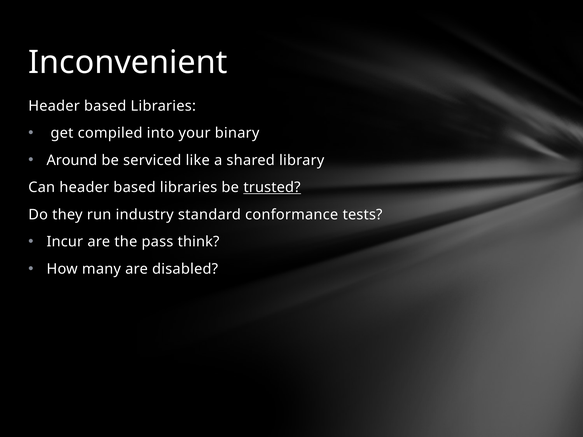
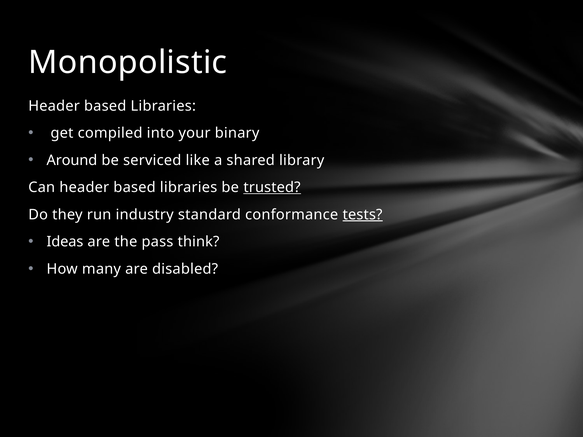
Inconvenient: Inconvenient -> Monopolistic (128, 62)
tests underline: none -> present (363, 215)
Incur: Incur -> Ideas (65, 242)
